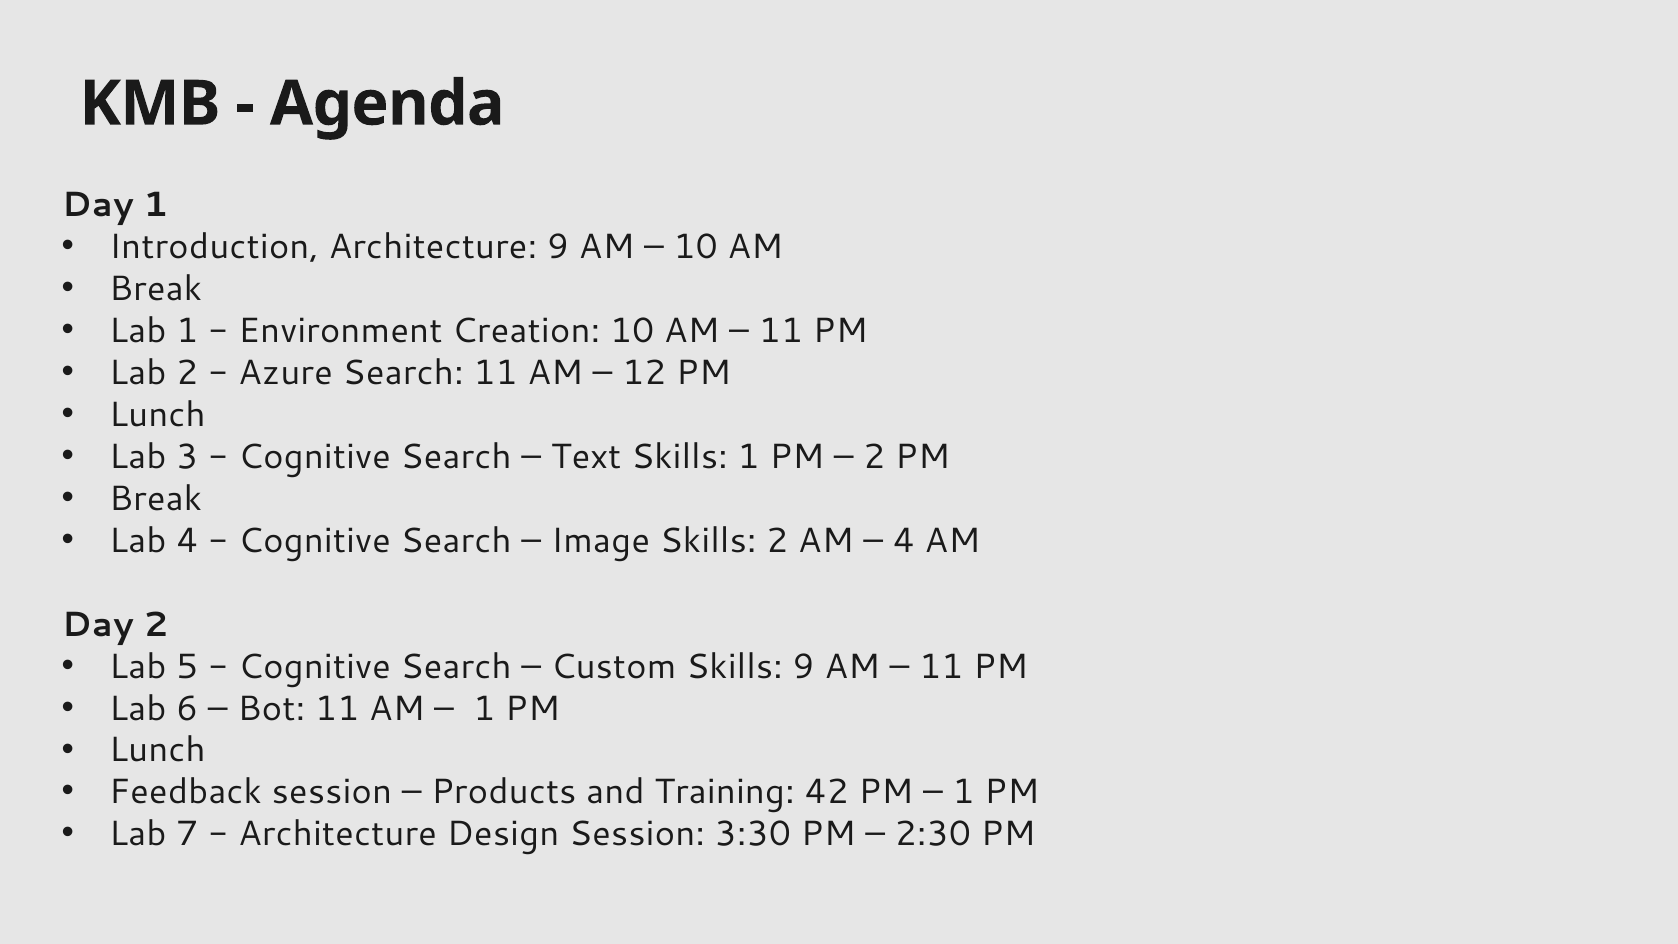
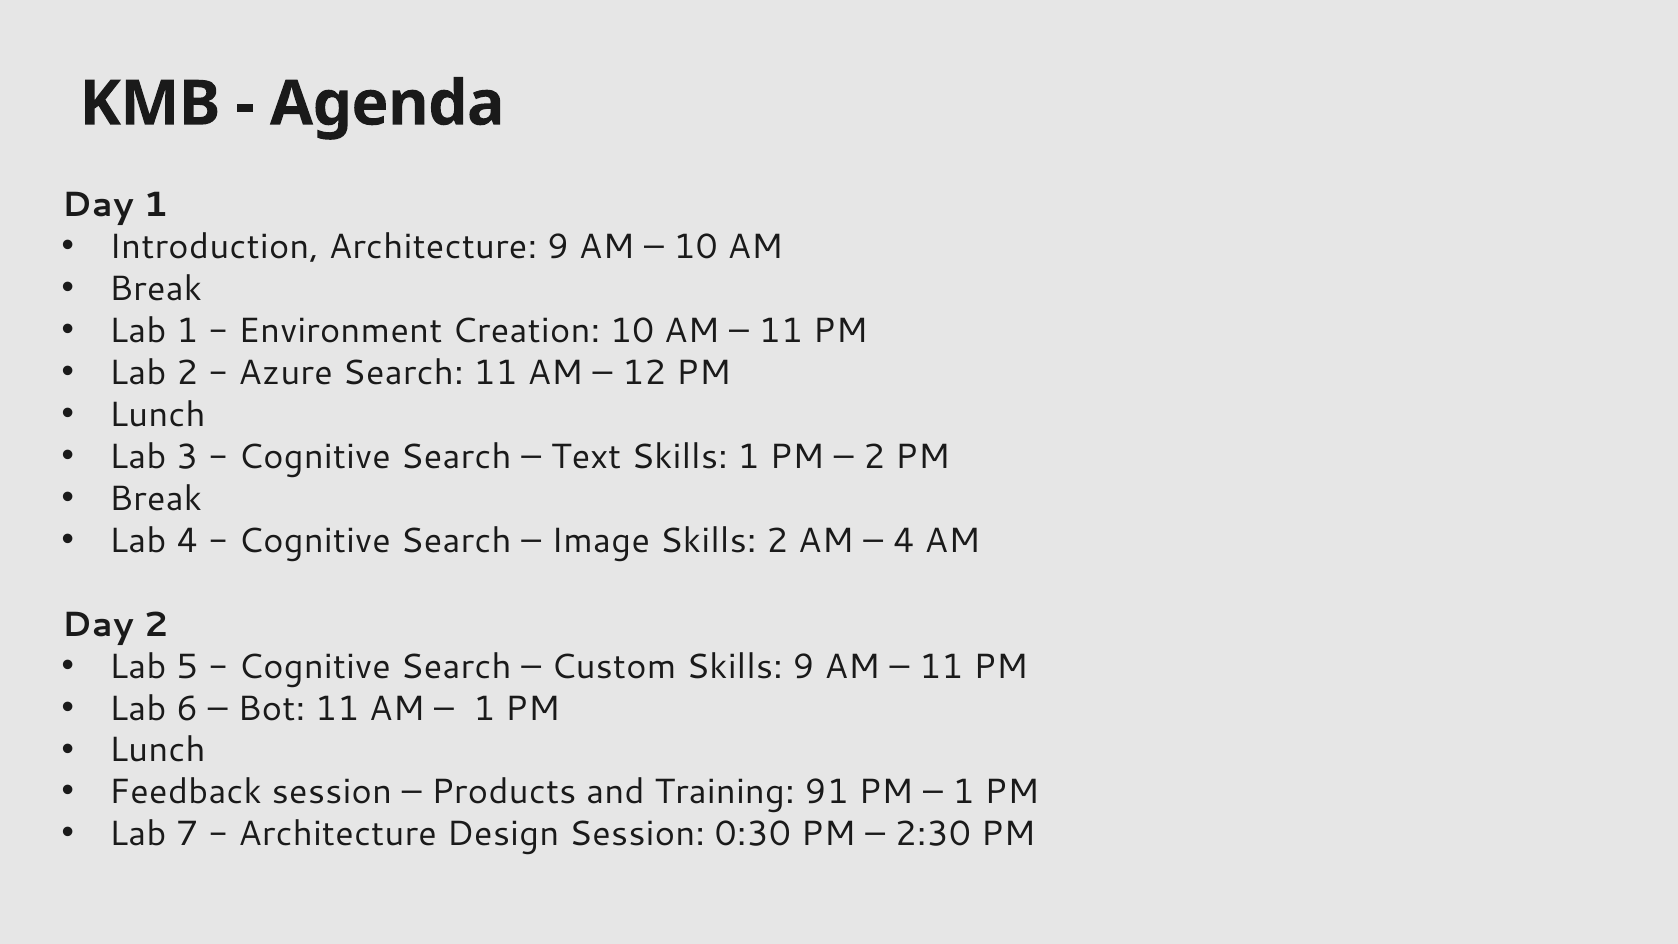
42: 42 -> 91 (826, 792)
3:30: 3:30 -> 0:30 (753, 834)
